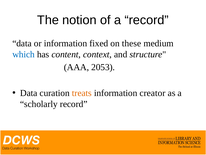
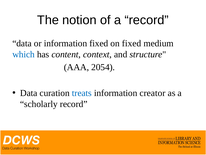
on these: these -> fixed (132, 43)
2053: 2053 -> 2054 (103, 67)
treats colour: orange -> blue (82, 93)
